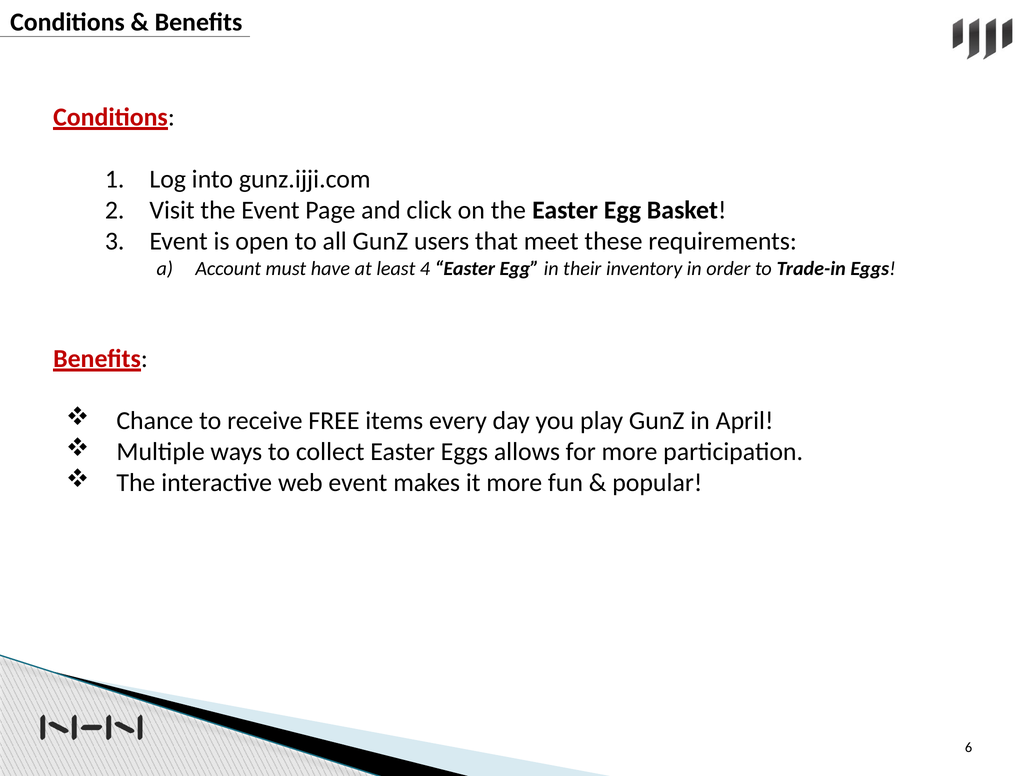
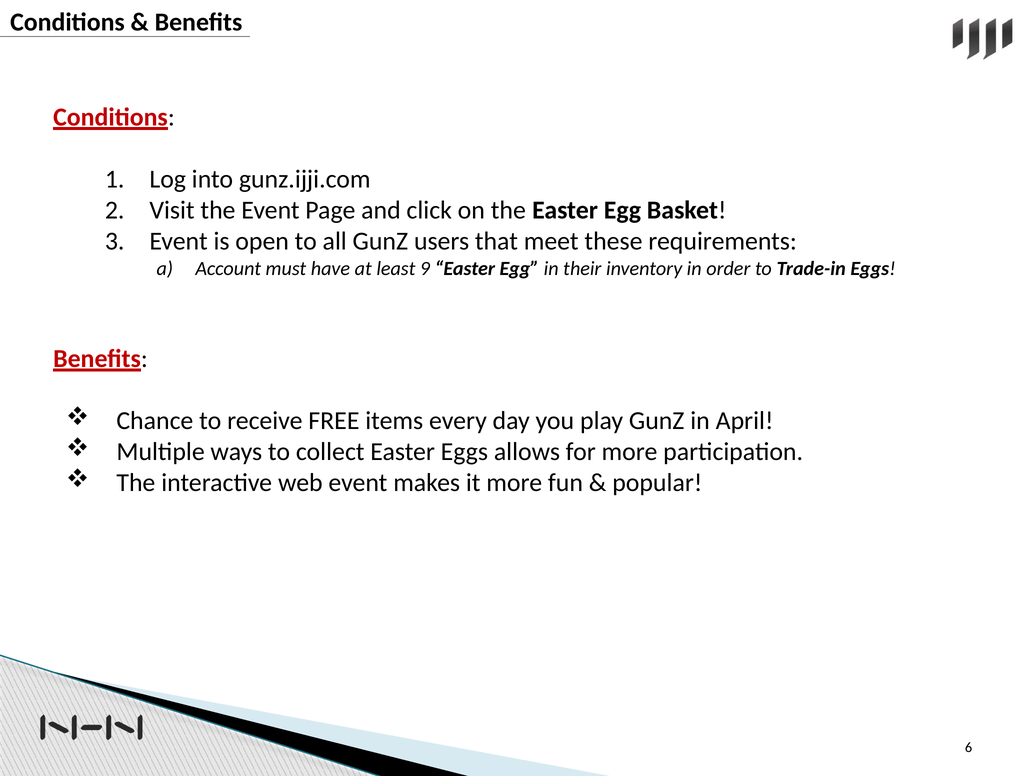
4: 4 -> 9 (425, 268)
